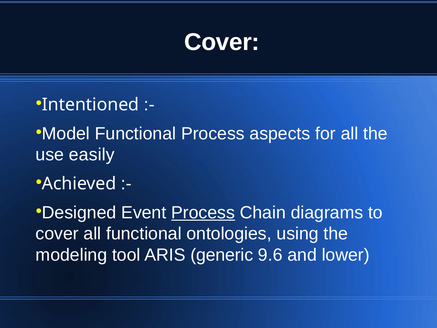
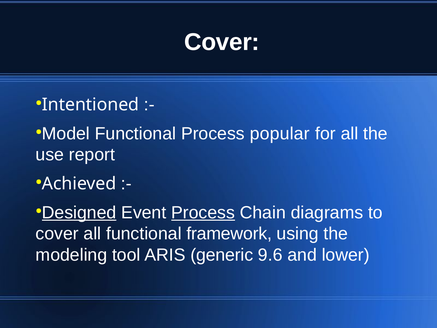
aspects: aspects -> popular (280, 133)
easily: easily -> report (92, 155)
Designed underline: none -> present (79, 212)
ontologies: ontologies -> framework (229, 234)
